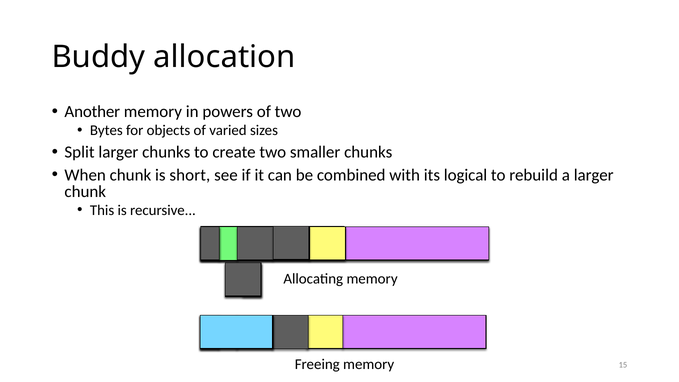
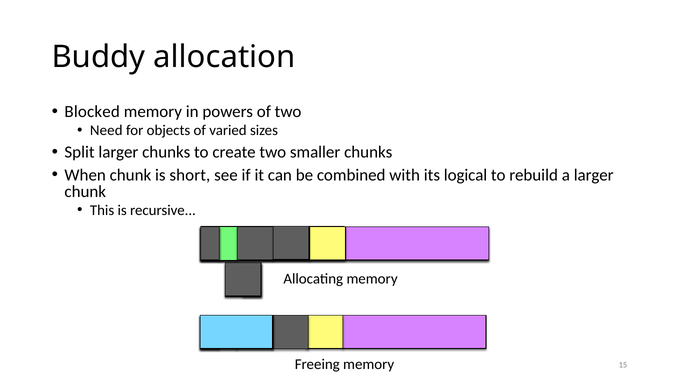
Another: Another -> Blocked (92, 112)
Bytes: Bytes -> Need (106, 131)
